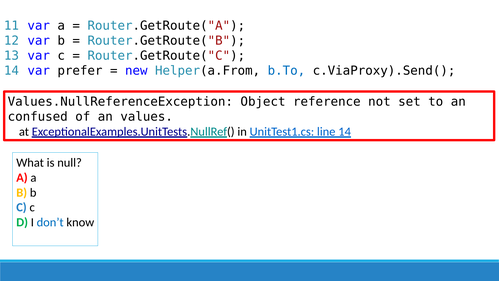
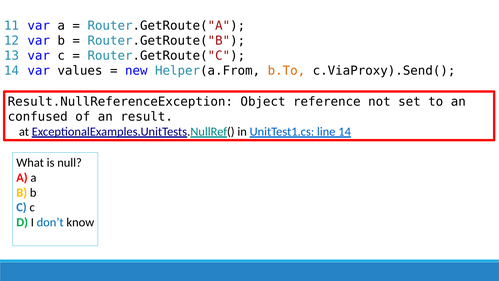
prefer: prefer -> values (80, 71)
b.To colour: blue -> orange (286, 71)
Values.NullReferenceException: Values.NullReferenceException -> Result.NullReferenceException (120, 102)
values: values -> result (147, 117)
